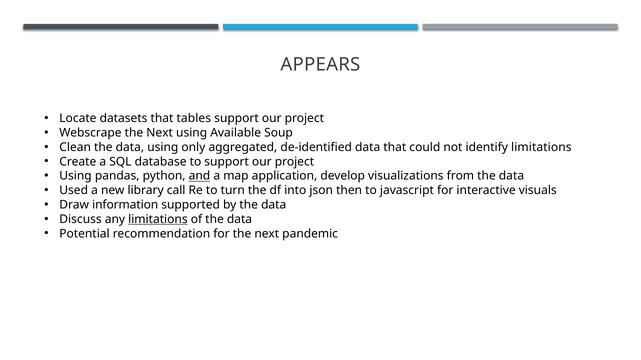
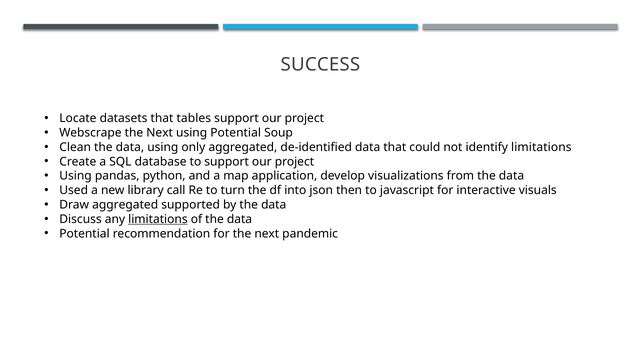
APPEARS: APPEARS -> SUCCESS (320, 65)
using Available: Available -> Potential (236, 133)
and underline: present -> none (199, 176)
Draw information: information -> aggregated (125, 205)
